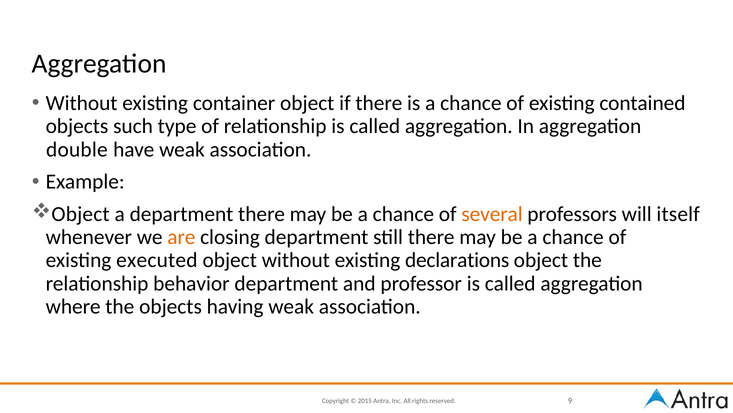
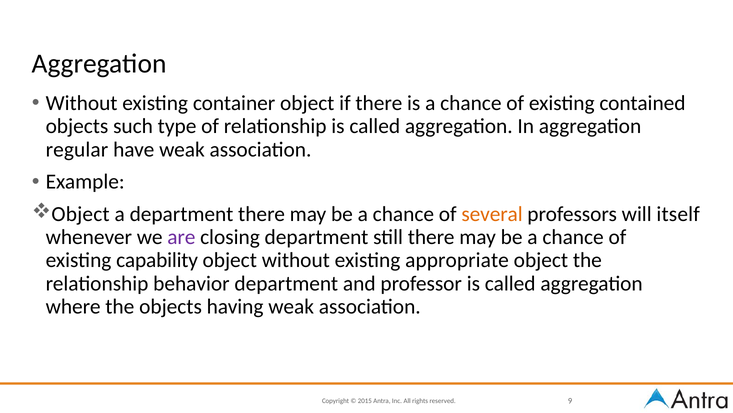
double: double -> regular (77, 149)
are colour: orange -> purple (181, 237)
executed: executed -> capability (157, 260)
declarations: declarations -> appropriate (457, 260)
